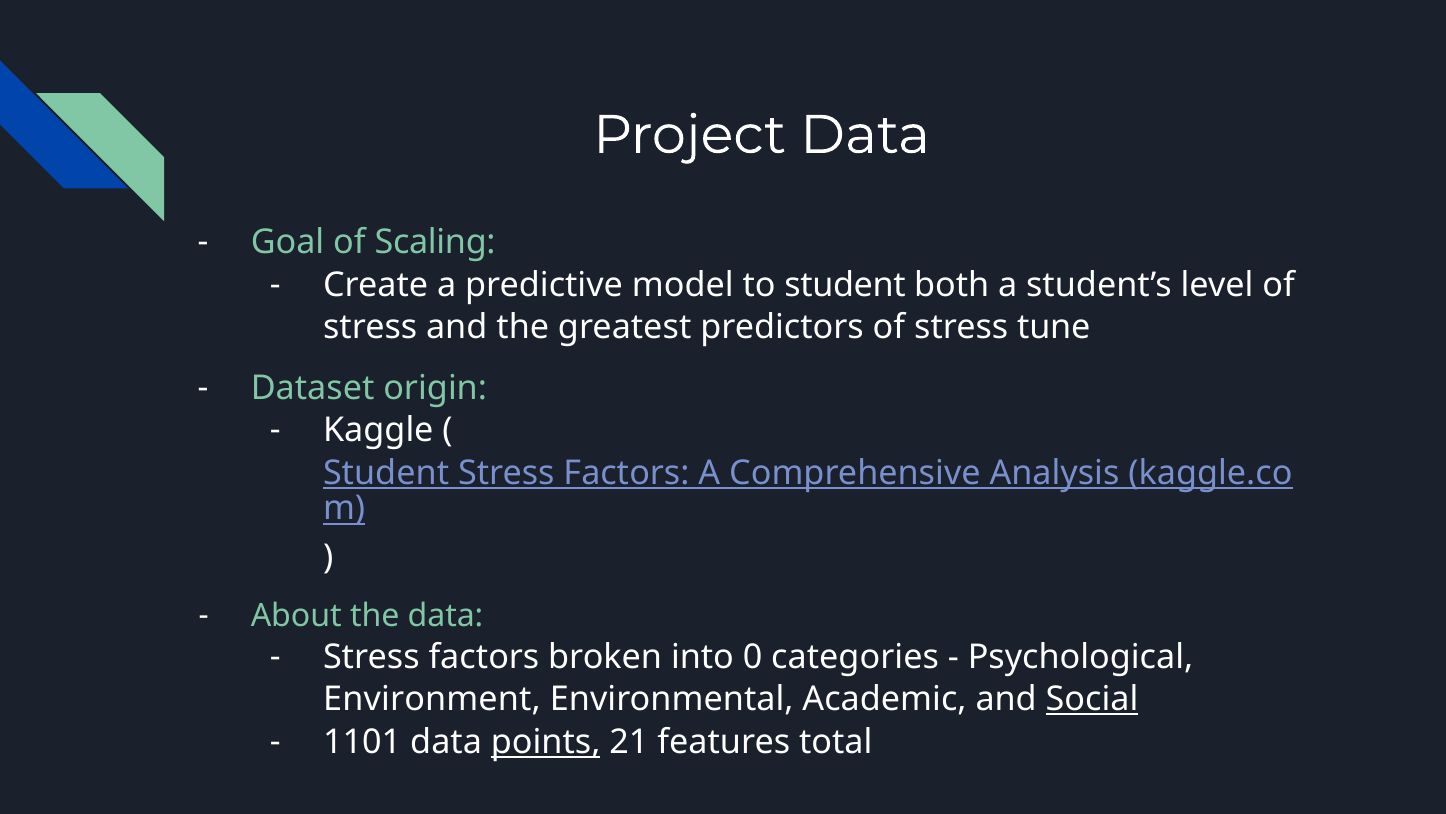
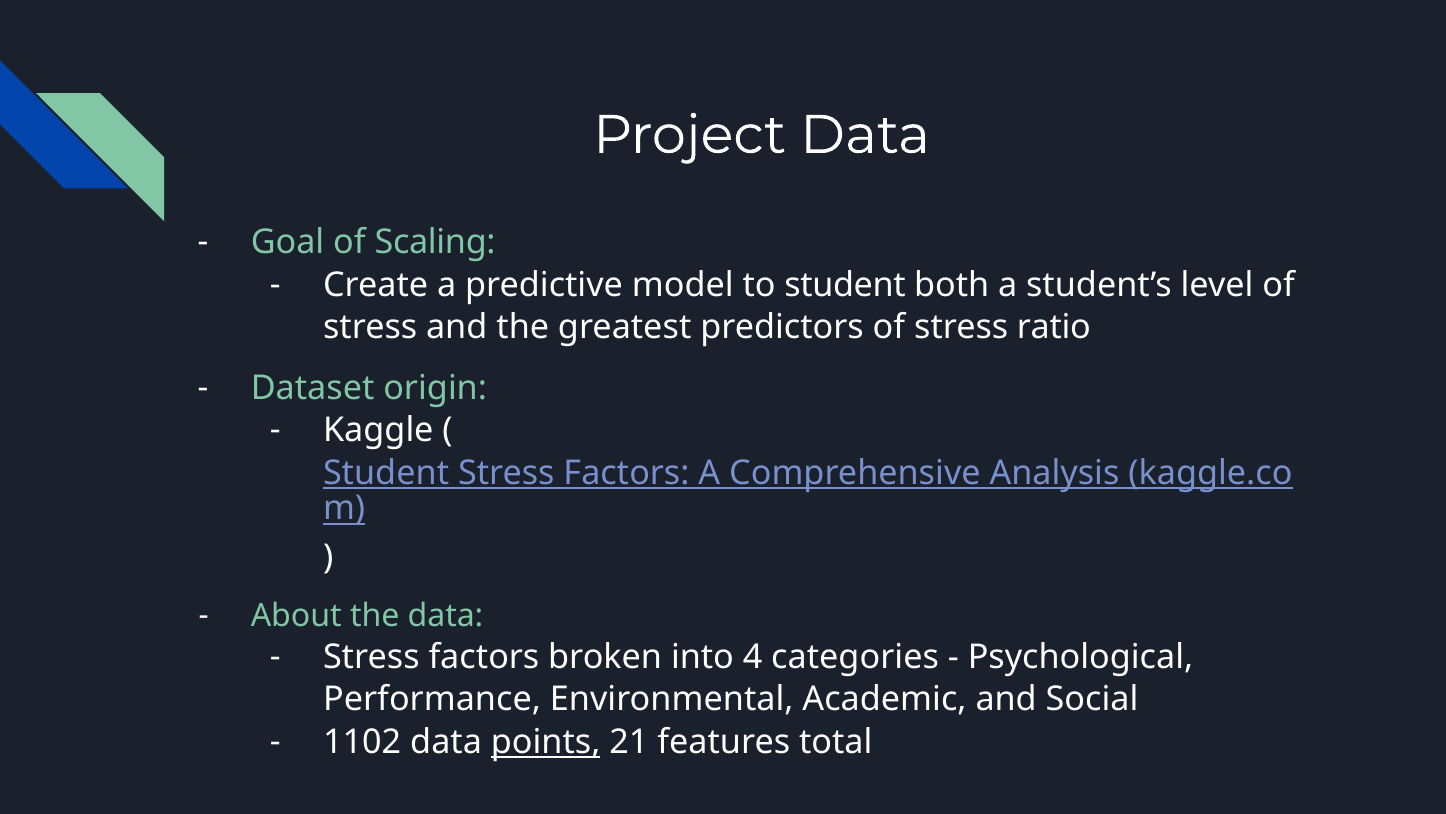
tune: tune -> ratio (1054, 327)
0: 0 -> 4 (753, 657)
Environment: Environment -> Performance (432, 699)
Social underline: present -> none (1092, 699)
1101: 1101 -> 1102 (362, 742)
